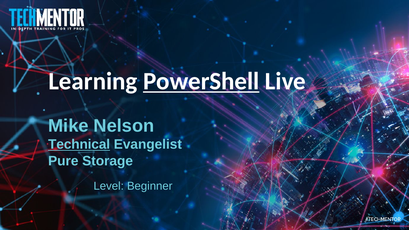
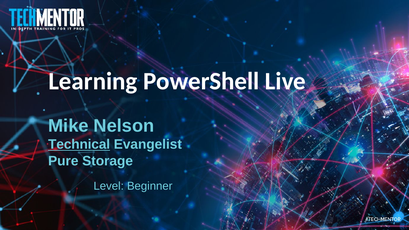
PowerShell underline: present -> none (201, 81)
